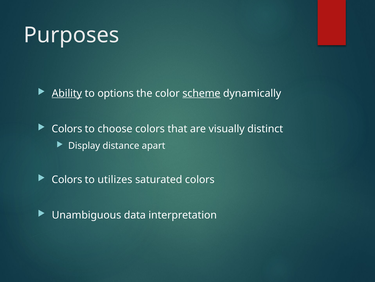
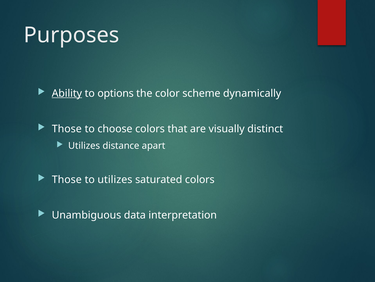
scheme underline: present -> none (201, 93)
Colors: Colors -> Those (67, 128)
Display: Display -> Utilizes (84, 146)
Colors: Colors -> Those (67, 179)
